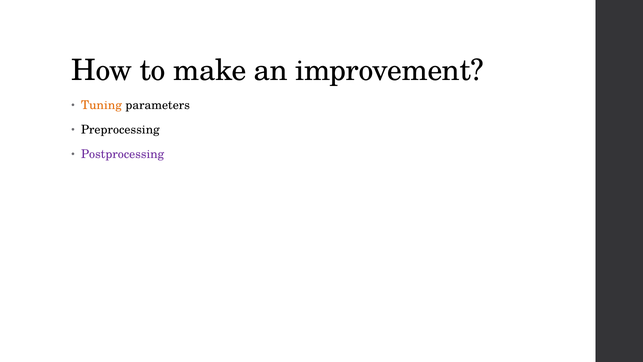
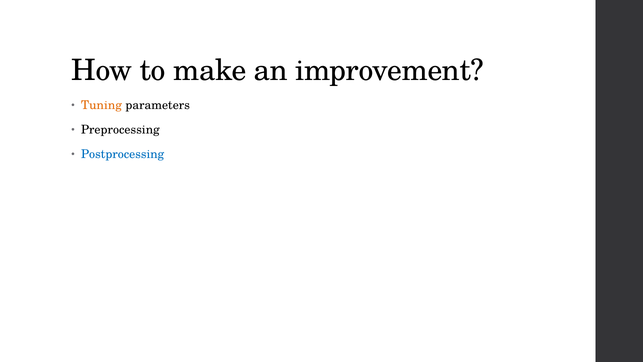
Postprocessing colour: purple -> blue (123, 154)
